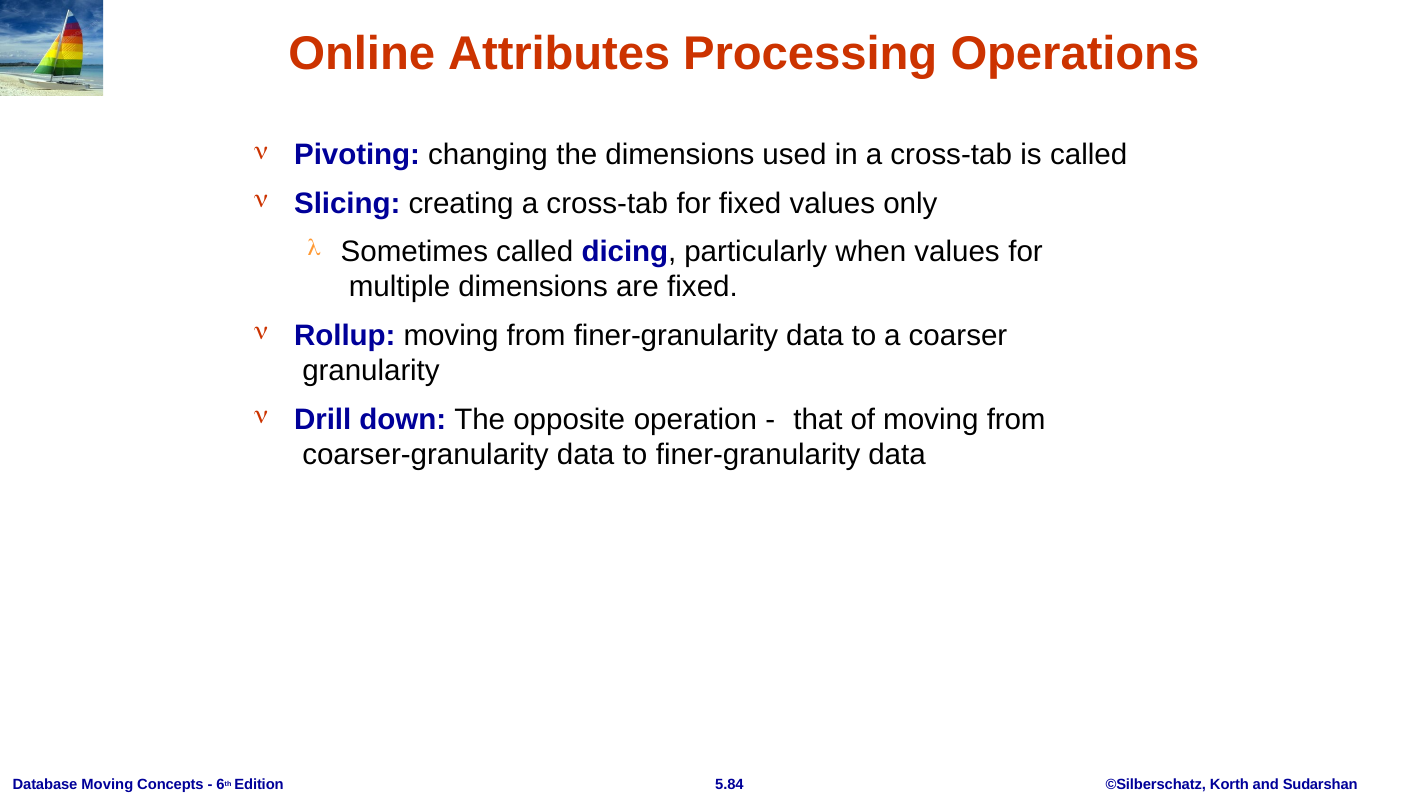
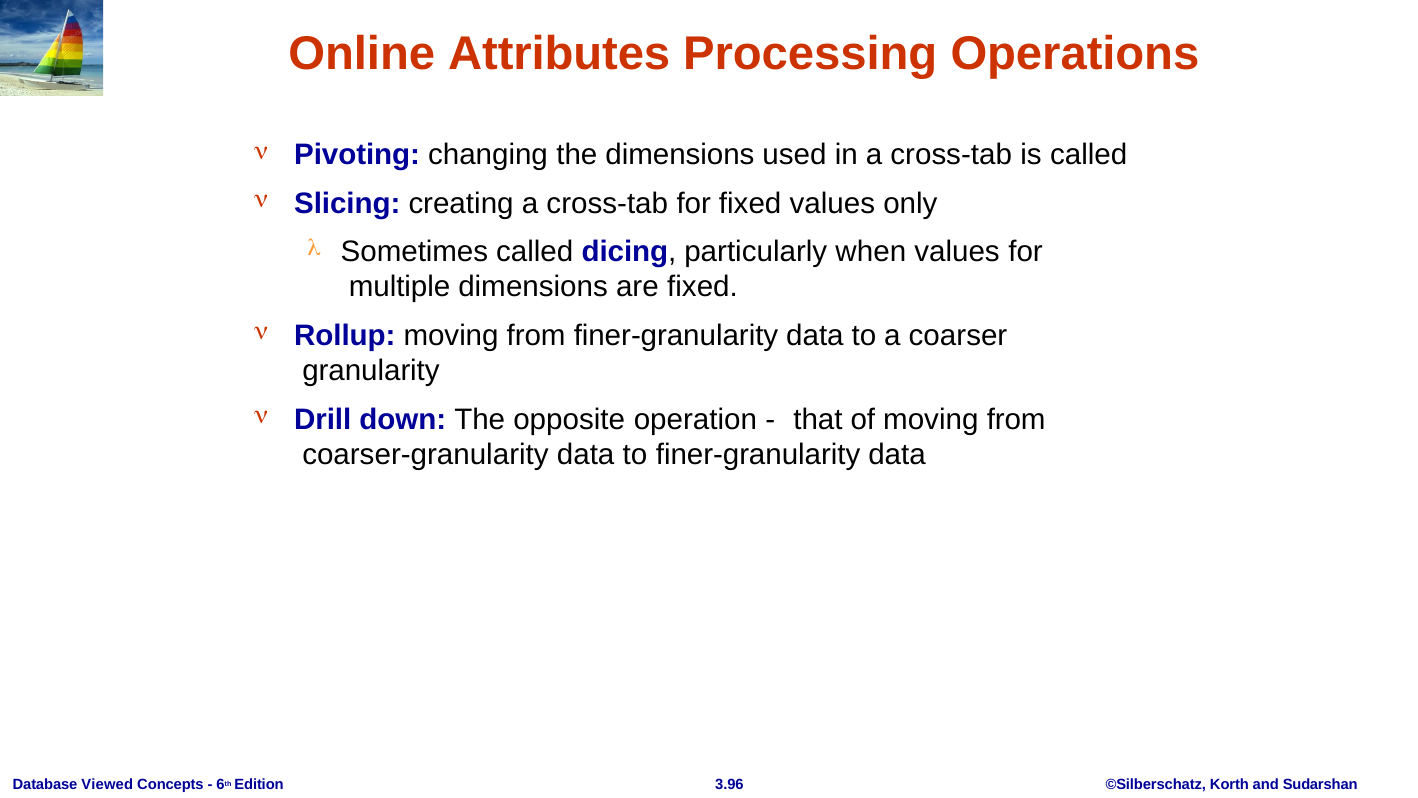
Database Moving: Moving -> Viewed (107, 785)
5.84: 5.84 -> 3.96 (729, 785)
